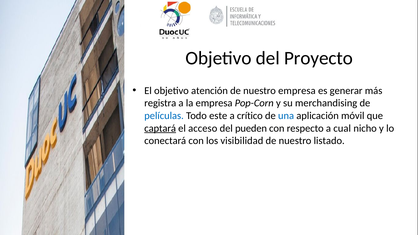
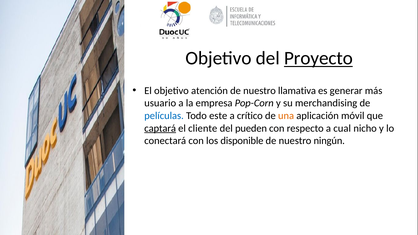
Proyecto underline: none -> present (319, 58)
nuestro empresa: empresa -> llamativa (297, 91)
registra: registra -> usuario (160, 103)
una colour: blue -> orange (286, 116)
acceso: acceso -> cliente (203, 128)
visibilidad: visibilidad -> disponible (242, 141)
listado: listado -> ningún (329, 141)
